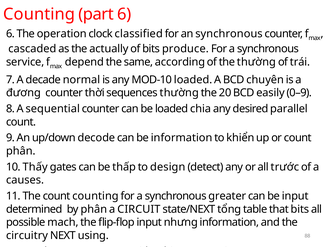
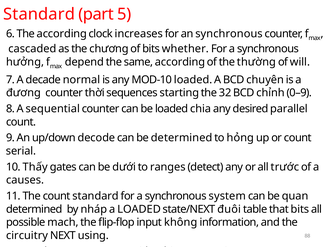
Counting: Counting -> Standard (39, 14)
part 6: 6 -> 5 (124, 14)
The operation: operation -> according (62, 34)
classified: classified -> increases (139, 34)
actually: actually -> chương (109, 49)
produce: produce -> whether (185, 49)
service: service -> hưởng (25, 62)
trái: trái -> will (300, 62)
sequences thường: thường -> starting (179, 93)
20: 20 -> 32 (225, 93)
easily: easily -> chỉnh (270, 93)
be information: information -> determined (182, 138)
khiển: khiển -> hỏng (240, 138)
phân: phân -> serial (21, 151)
thấp: thấp -> dưới (124, 167)
to design: design -> ranges (168, 167)
count counting: counting -> standard (96, 196)
greater: greater -> system (227, 196)
be input: input -> quan (295, 196)
by phân: phân -> nháp (94, 210)
a CIRCUIT: CIRCUIT -> LOADED (139, 210)
tổng: tổng -> đuôi (229, 210)
nhưng: nhưng -> không (181, 223)
